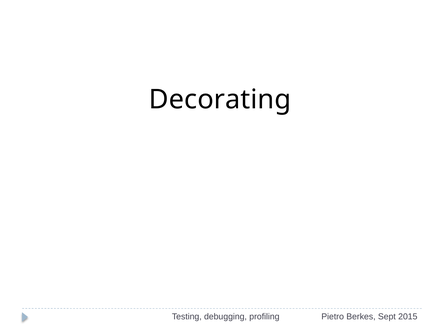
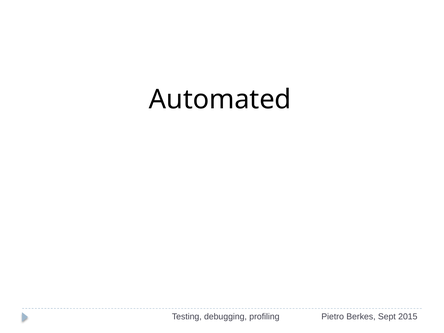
Decorating: Decorating -> Automated (220, 99)
